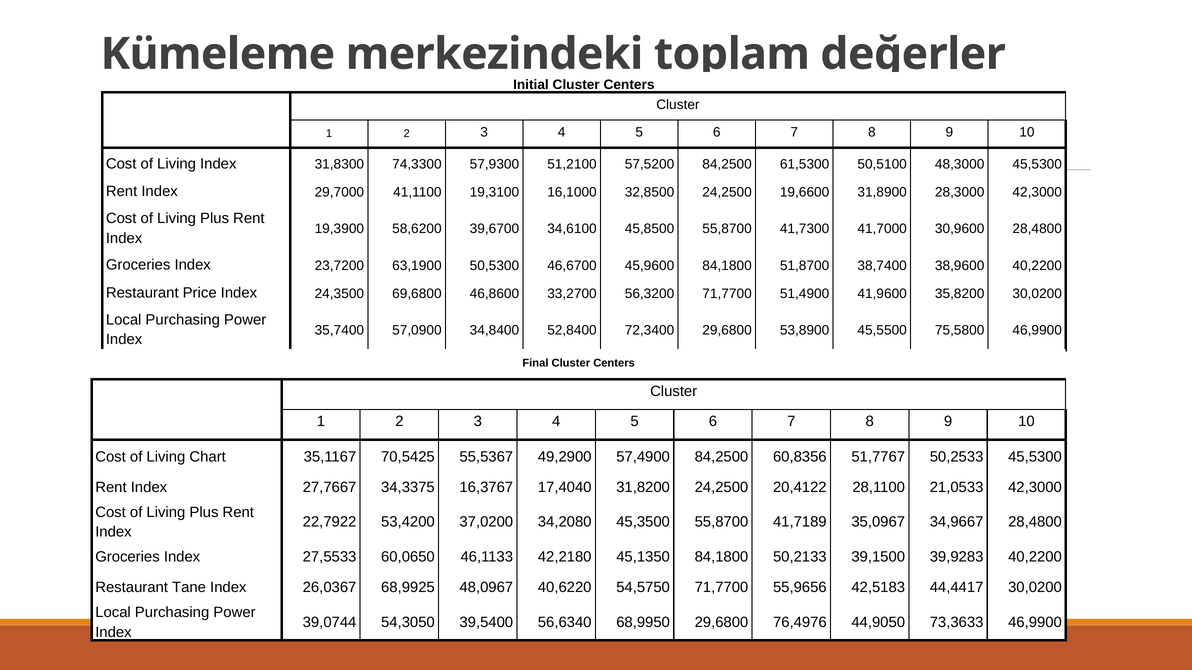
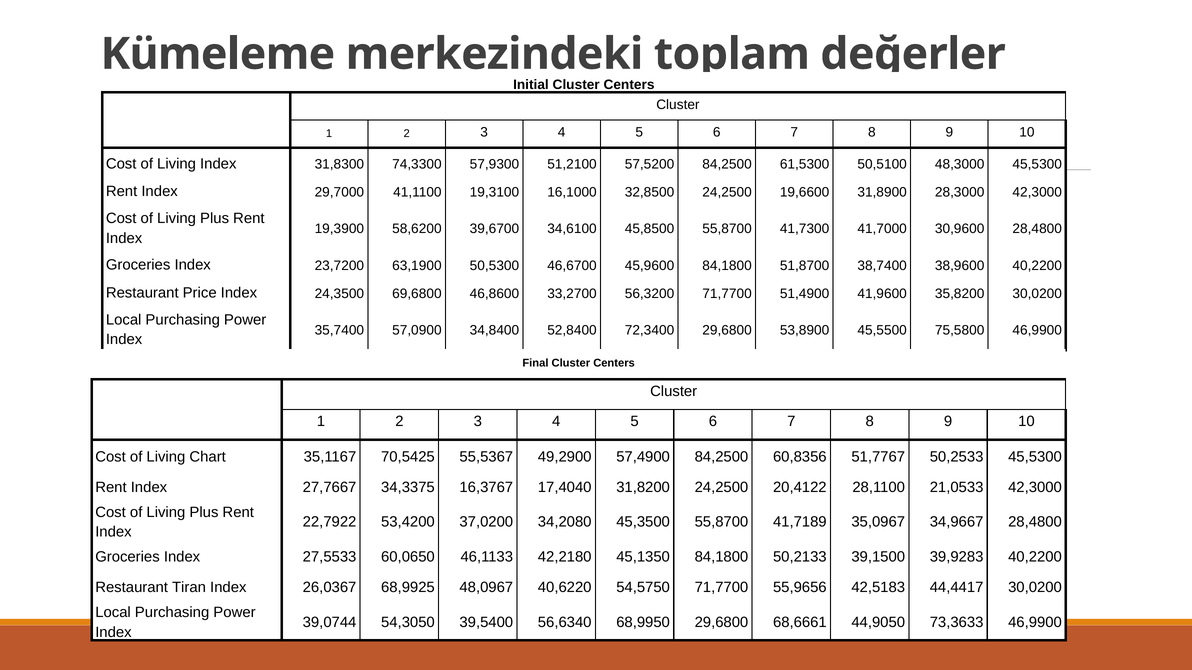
Tane: Tane -> Tiran (189, 588)
76,4976: 76,4976 -> 68,6661 (800, 623)
